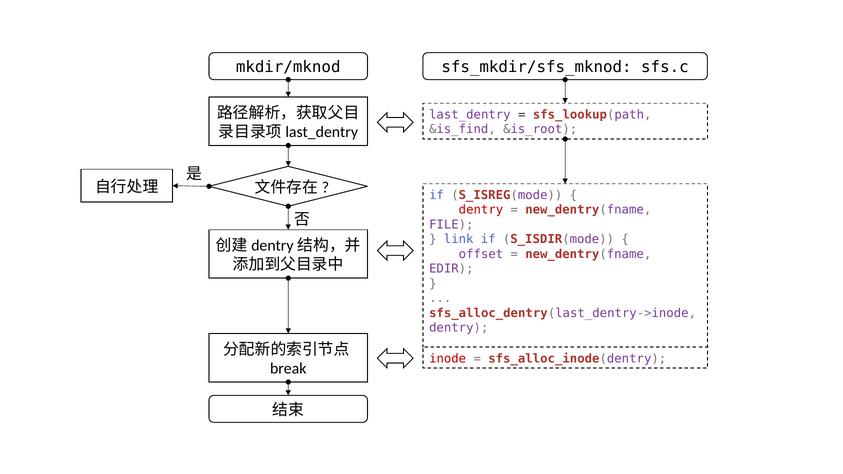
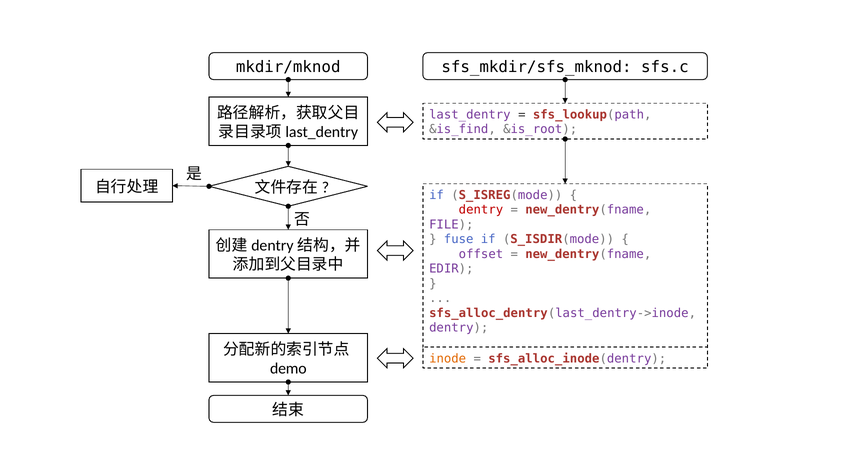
link: link -> fuse (459, 239)
inode colour: red -> orange (448, 359)
break: break -> demo (288, 369)
